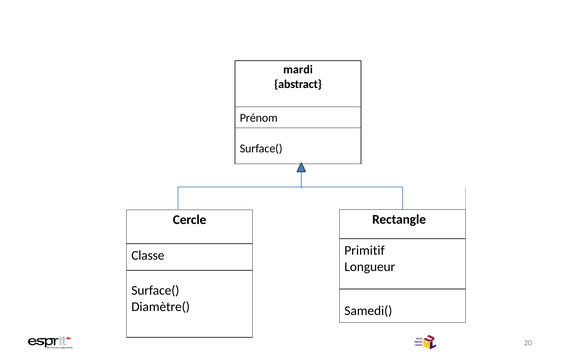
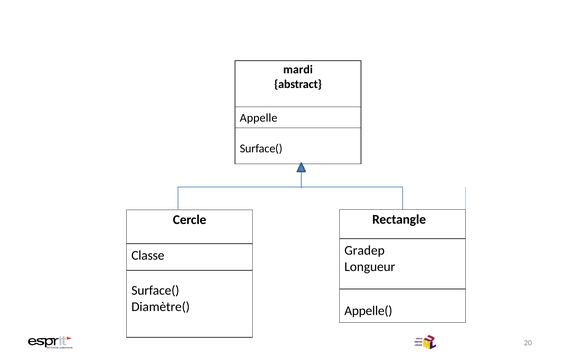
Prénom: Prénom -> Appelle (259, 118)
Primitif: Primitif -> Gradep (365, 250)
Samedi(: Samedi( -> Appelle( (368, 311)
